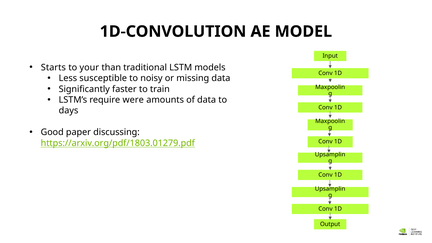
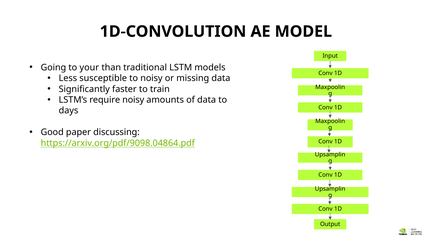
Starts: Starts -> Going (53, 67)
require were: were -> noisy (133, 100)
https://arxiv.org/pdf/1803.01279.pdf: https://arxiv.org/pdf/1803.01279.pdf -> https://arxiv.org/pdf/9098.04864.pdf (118, 143)
